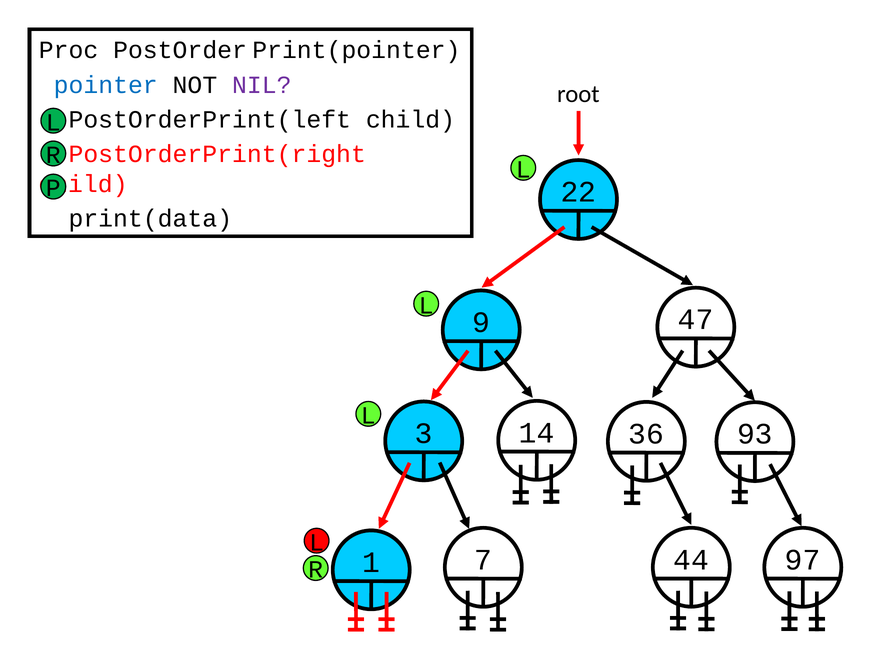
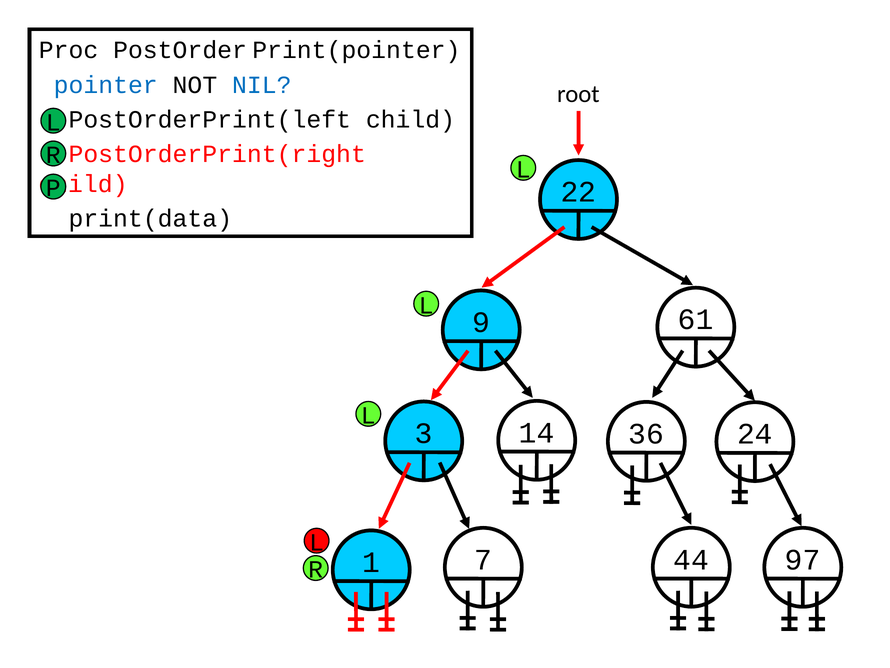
NIL colour: purple -> blue (262, 85)
47: 47 -> 61 (696, 319)
93: 93 -> 24 (755, 434)
